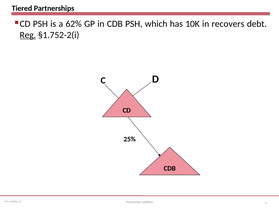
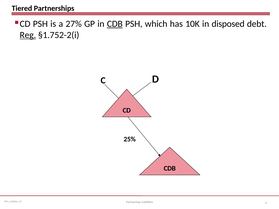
62%: 62% -> 27% (74, 24)
CDB underline: none -> present (115, 24)
recovers: recovers -> disposed (228, 24)
